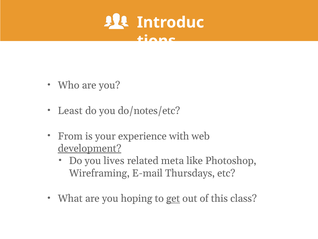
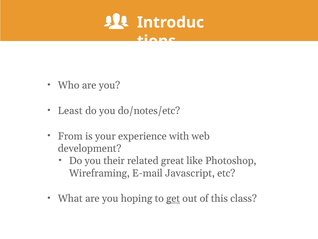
development underline: present -> none (90, 148)
lives: lives -> their (114, 160)
meta: meta -> great (173, 160)
Thursdays: Thursdays -> Javascript (190, 173)
